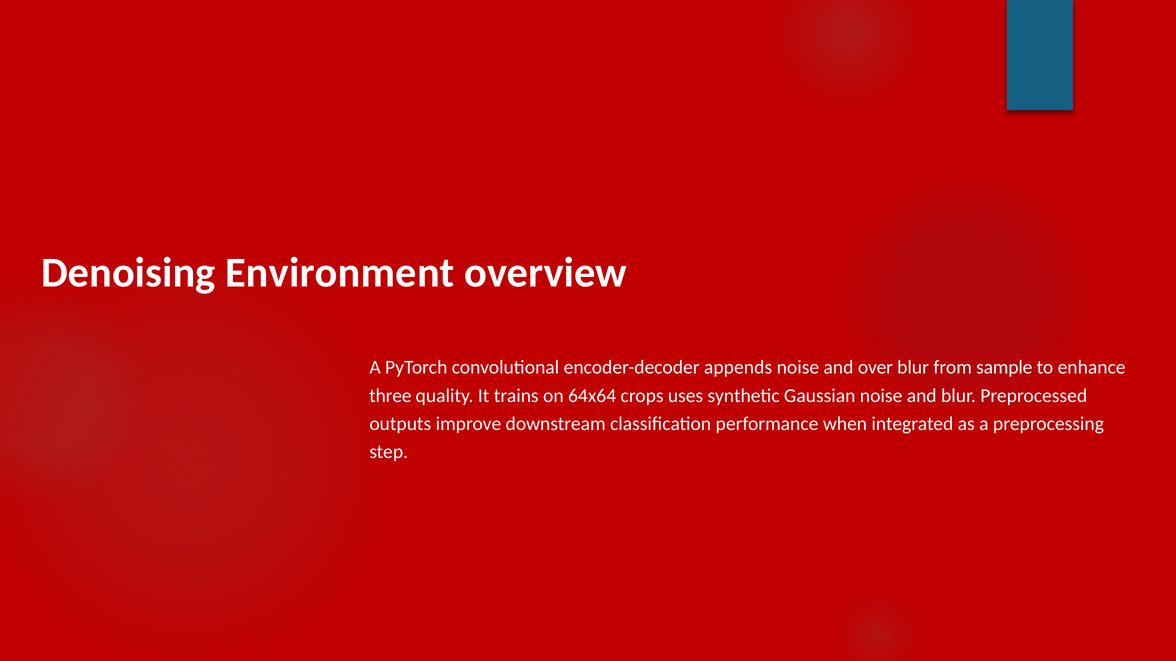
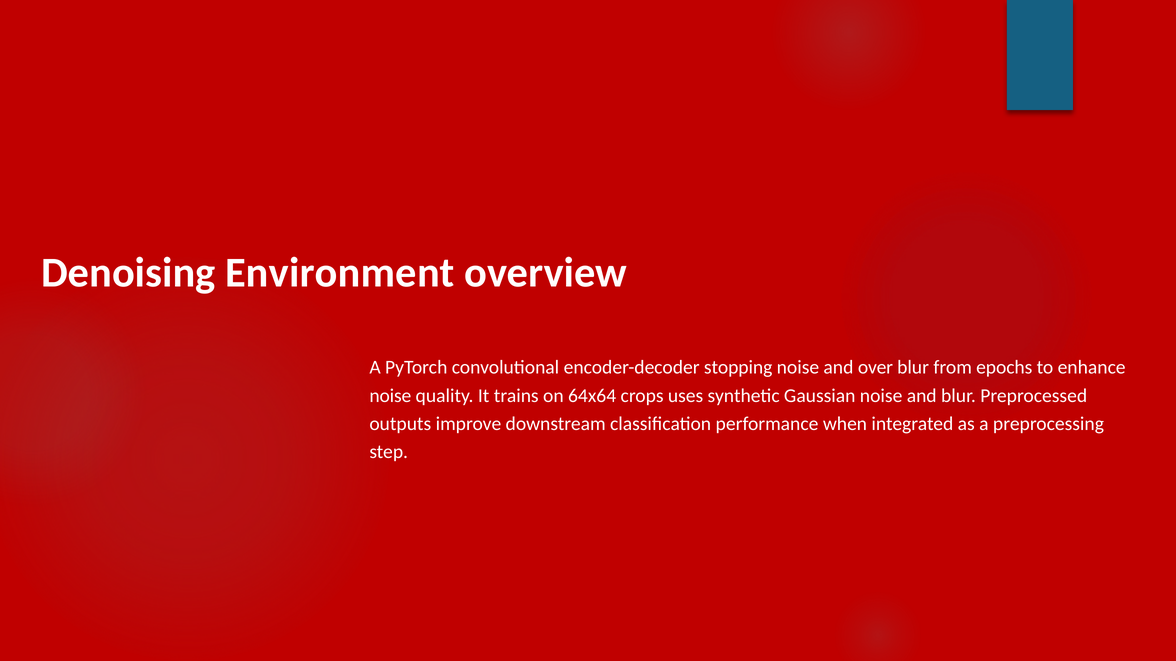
appends: appends -> stopping (738, 368)
sample: sample -> epochs (1004, 368)
three: three -> noise (390, 396)
